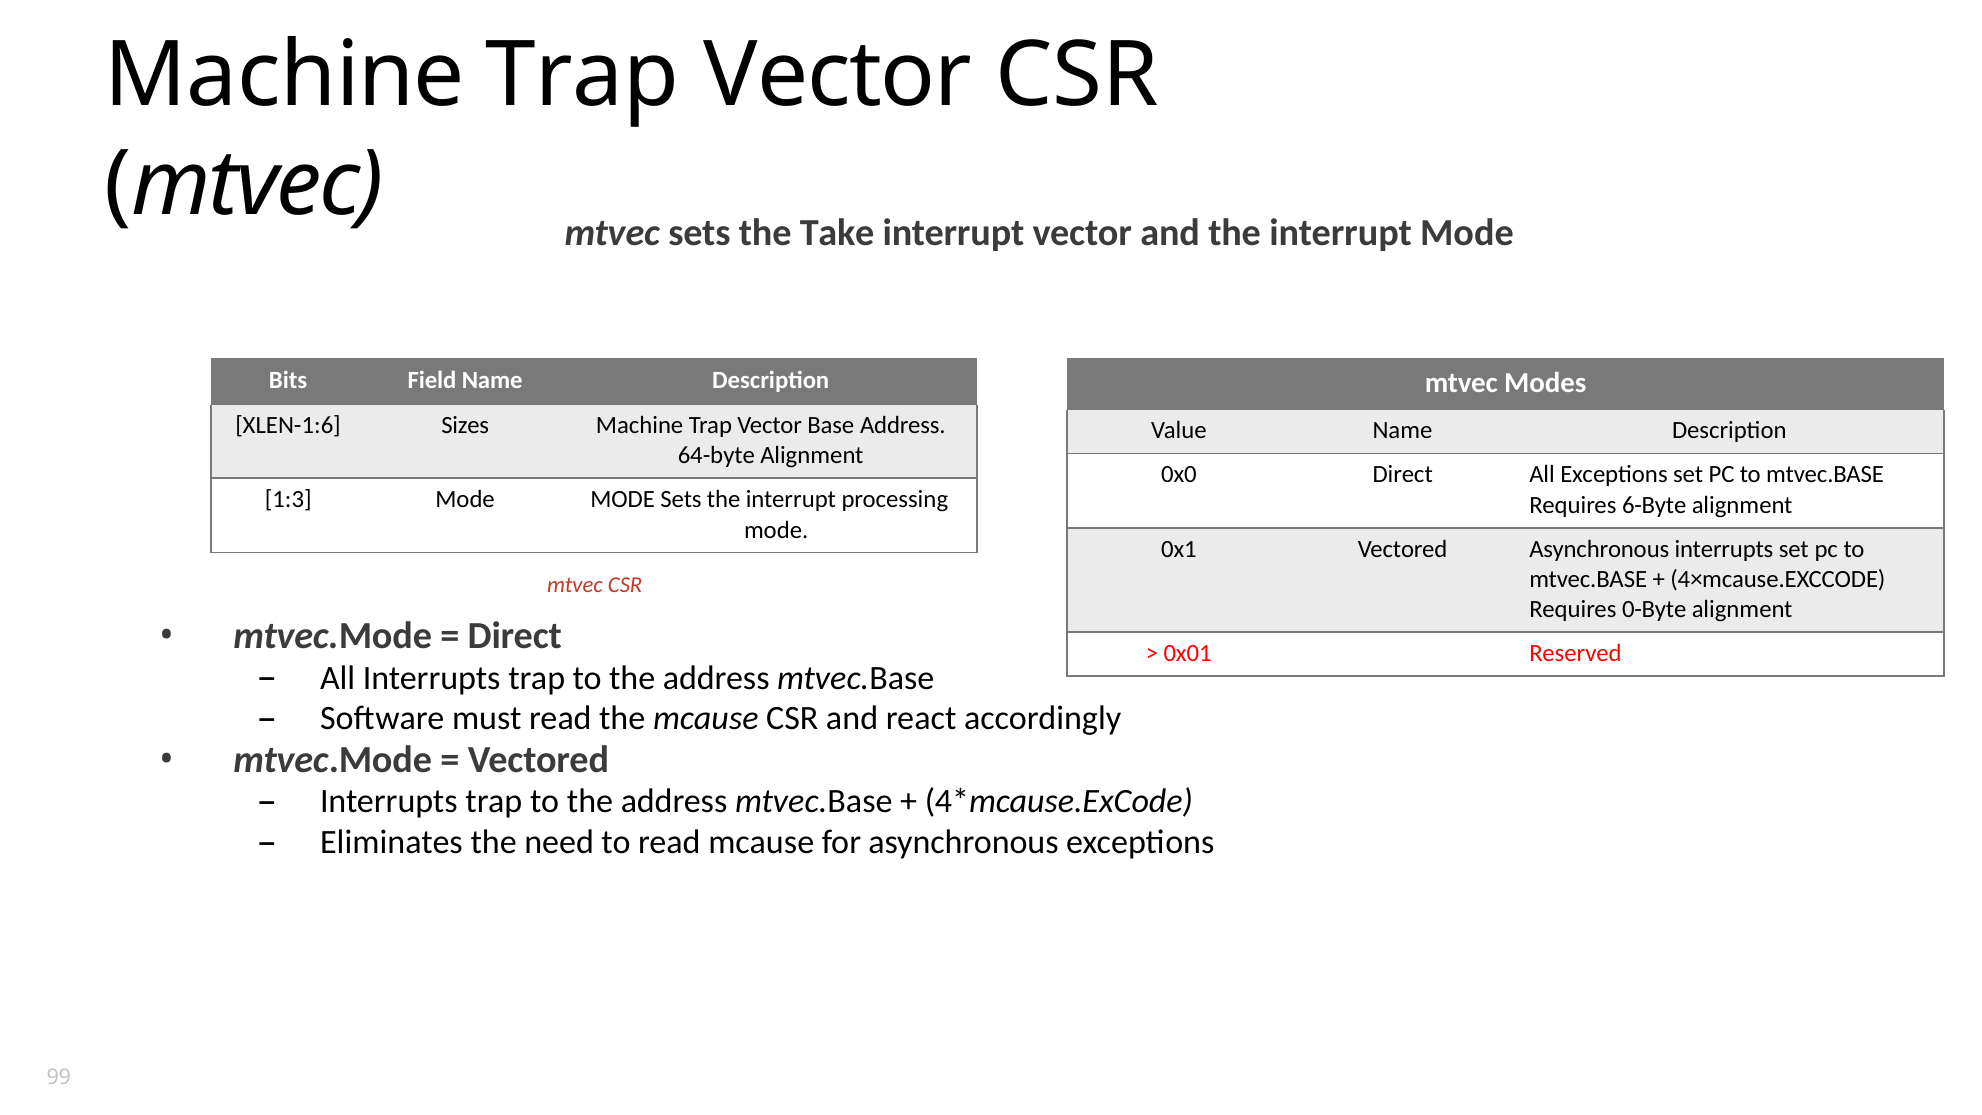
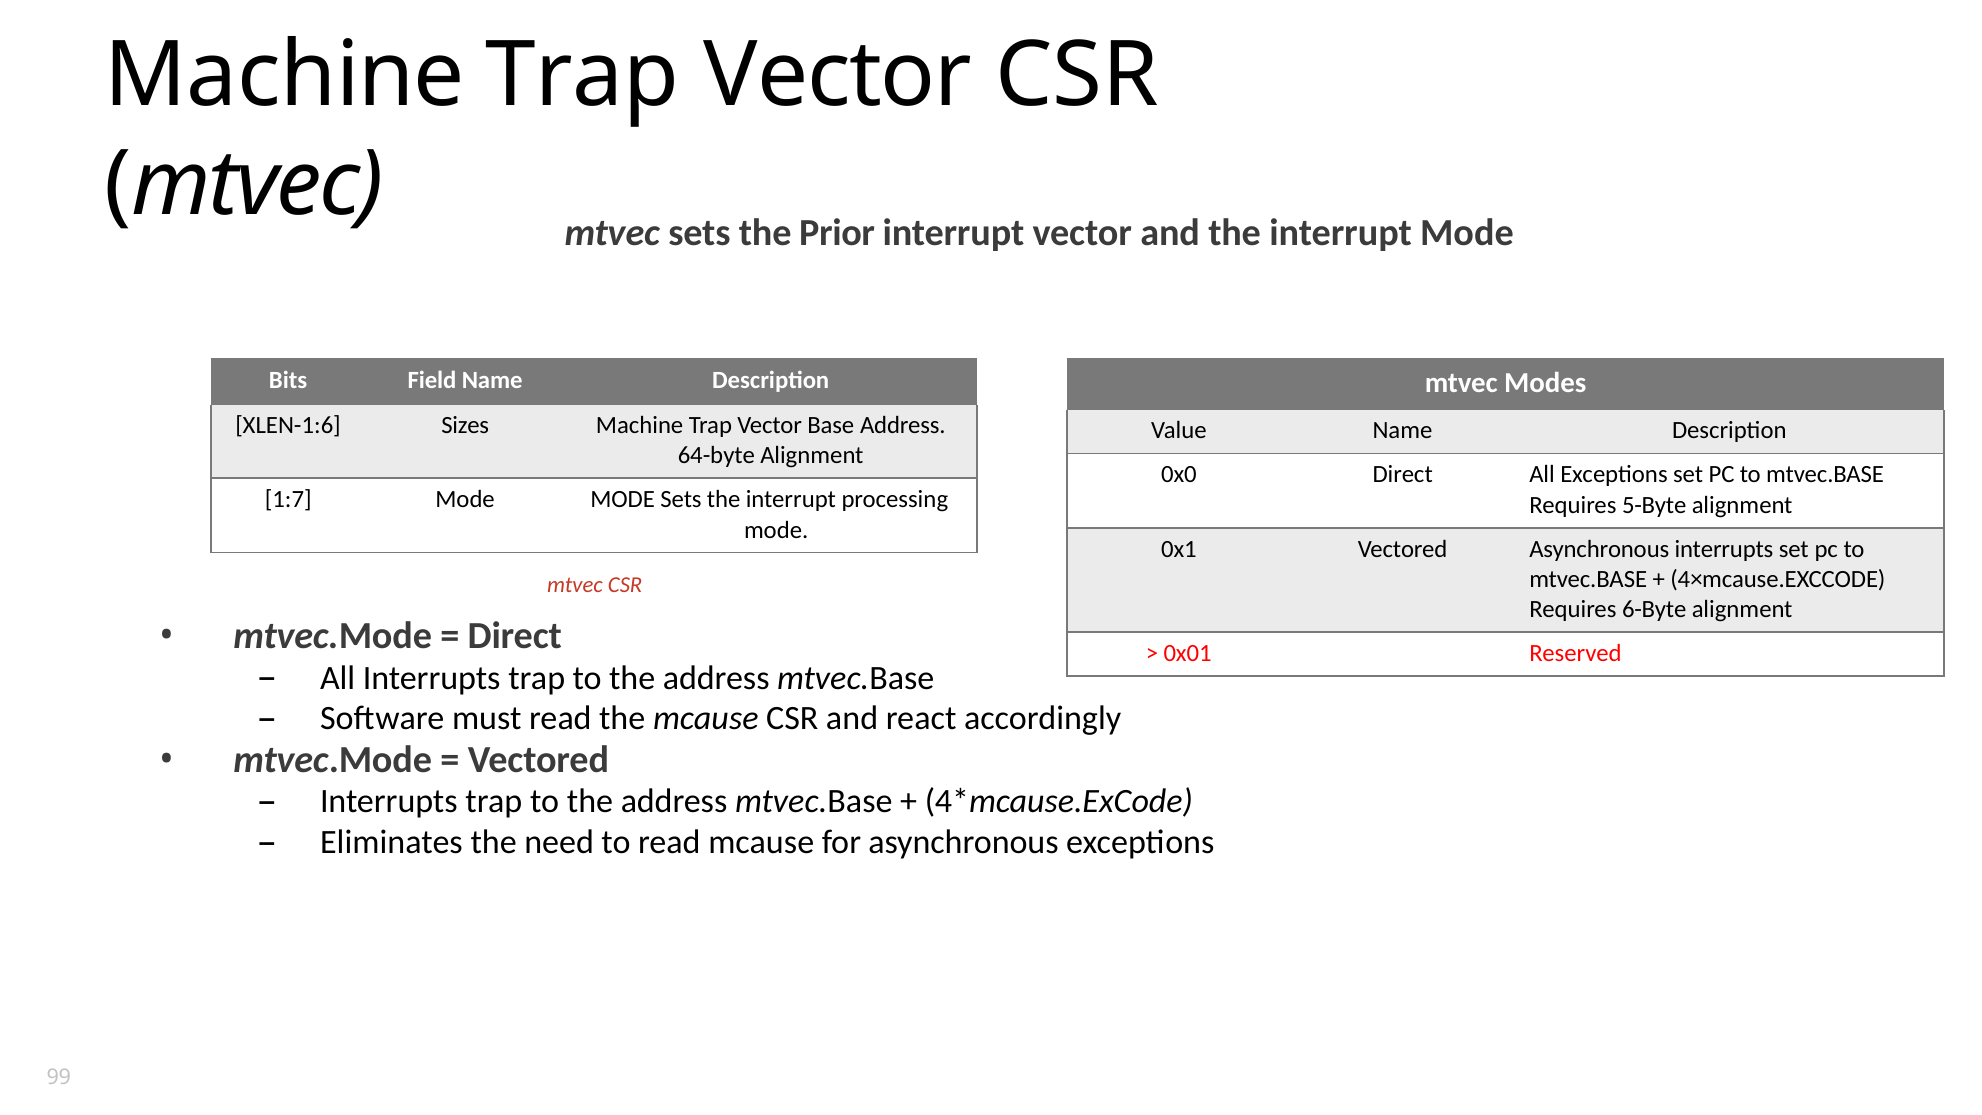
Take: Take -> Prior (837, 233)
1:3: 1:3 -> 1:7 (288, 500)
6-Byte: 6-Byte -> 5-Byte (1654, 505)
0-Byte: 0-Byte -> 6-Byte (1654, 610)
